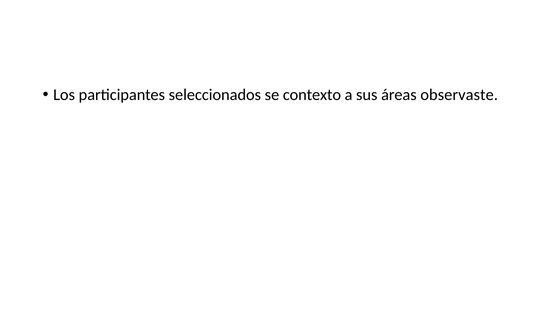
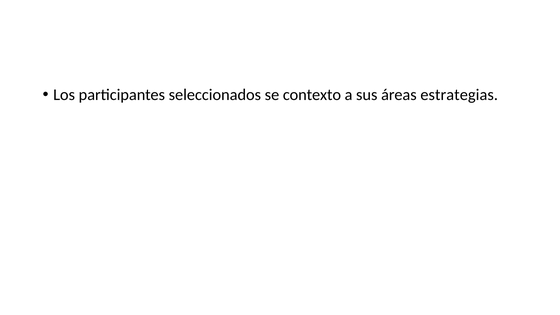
observaste: observaste -> estrategias (459, 95)
